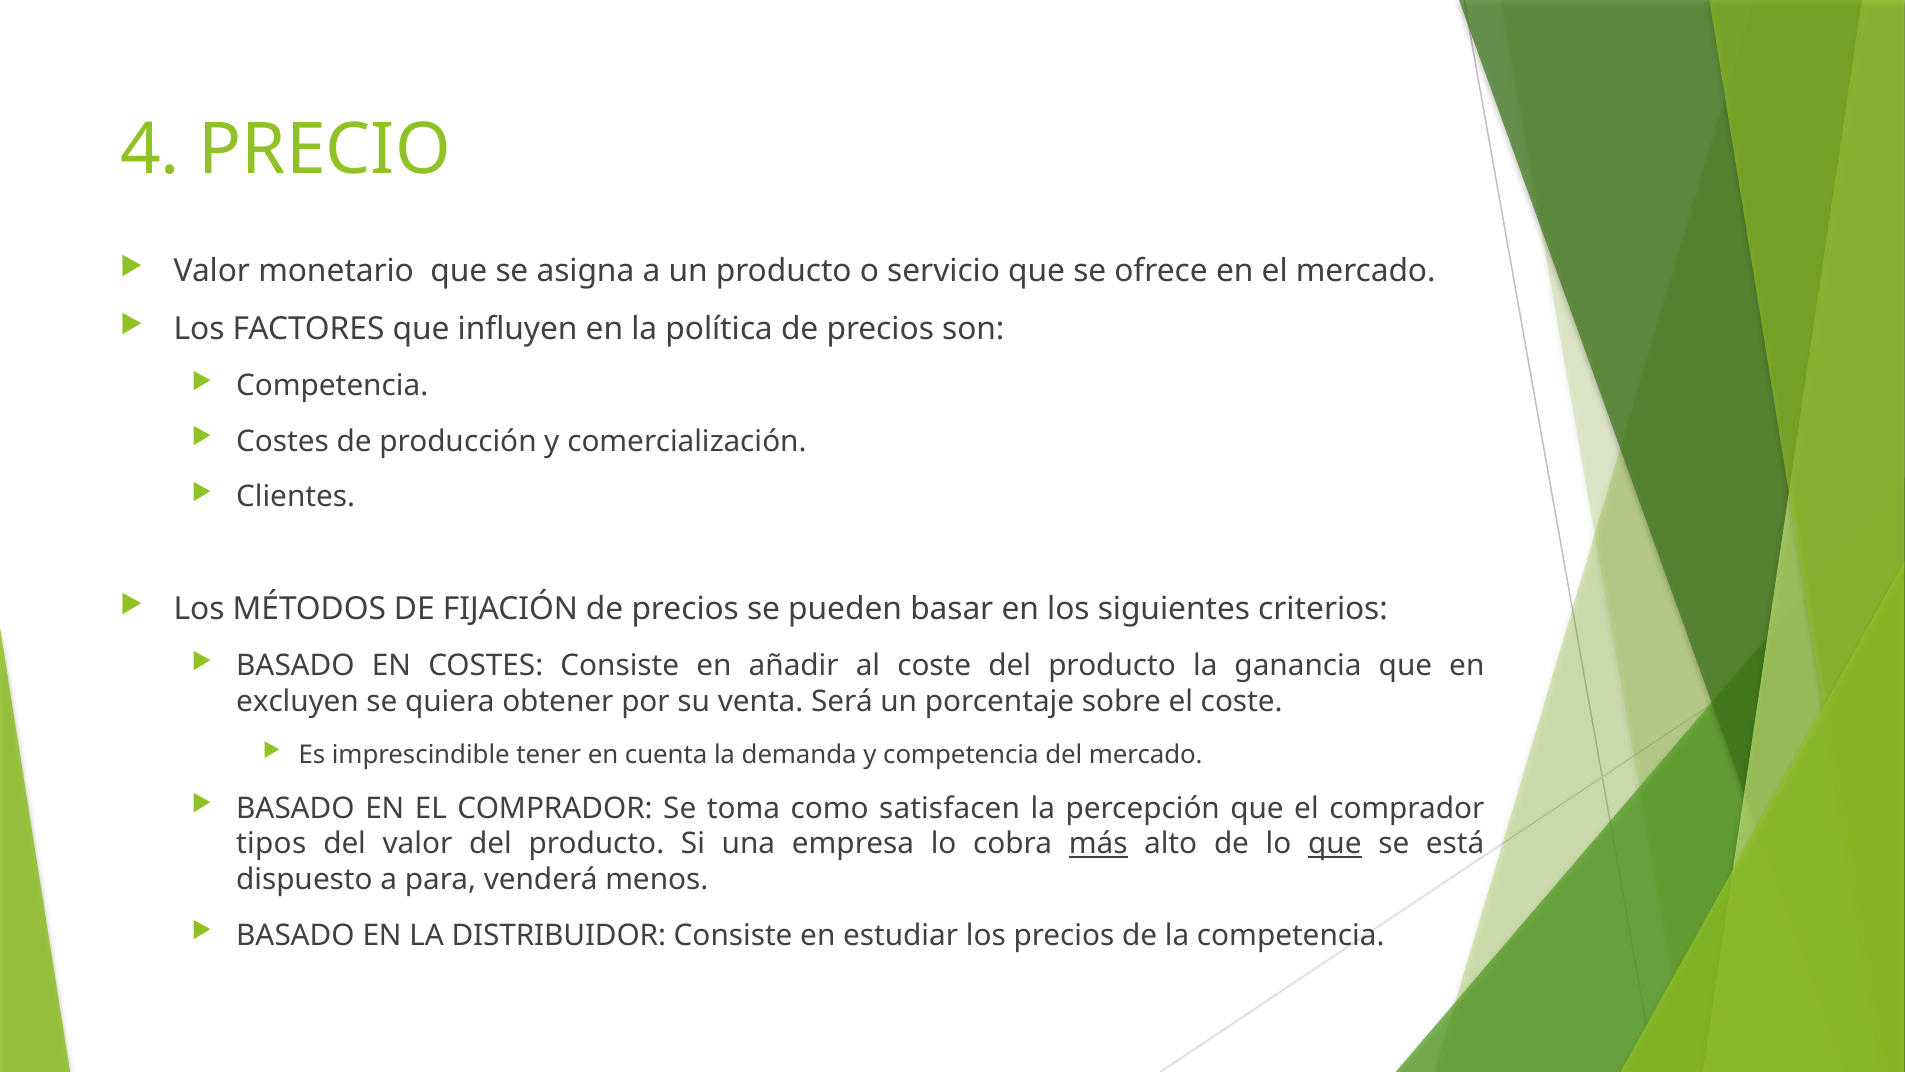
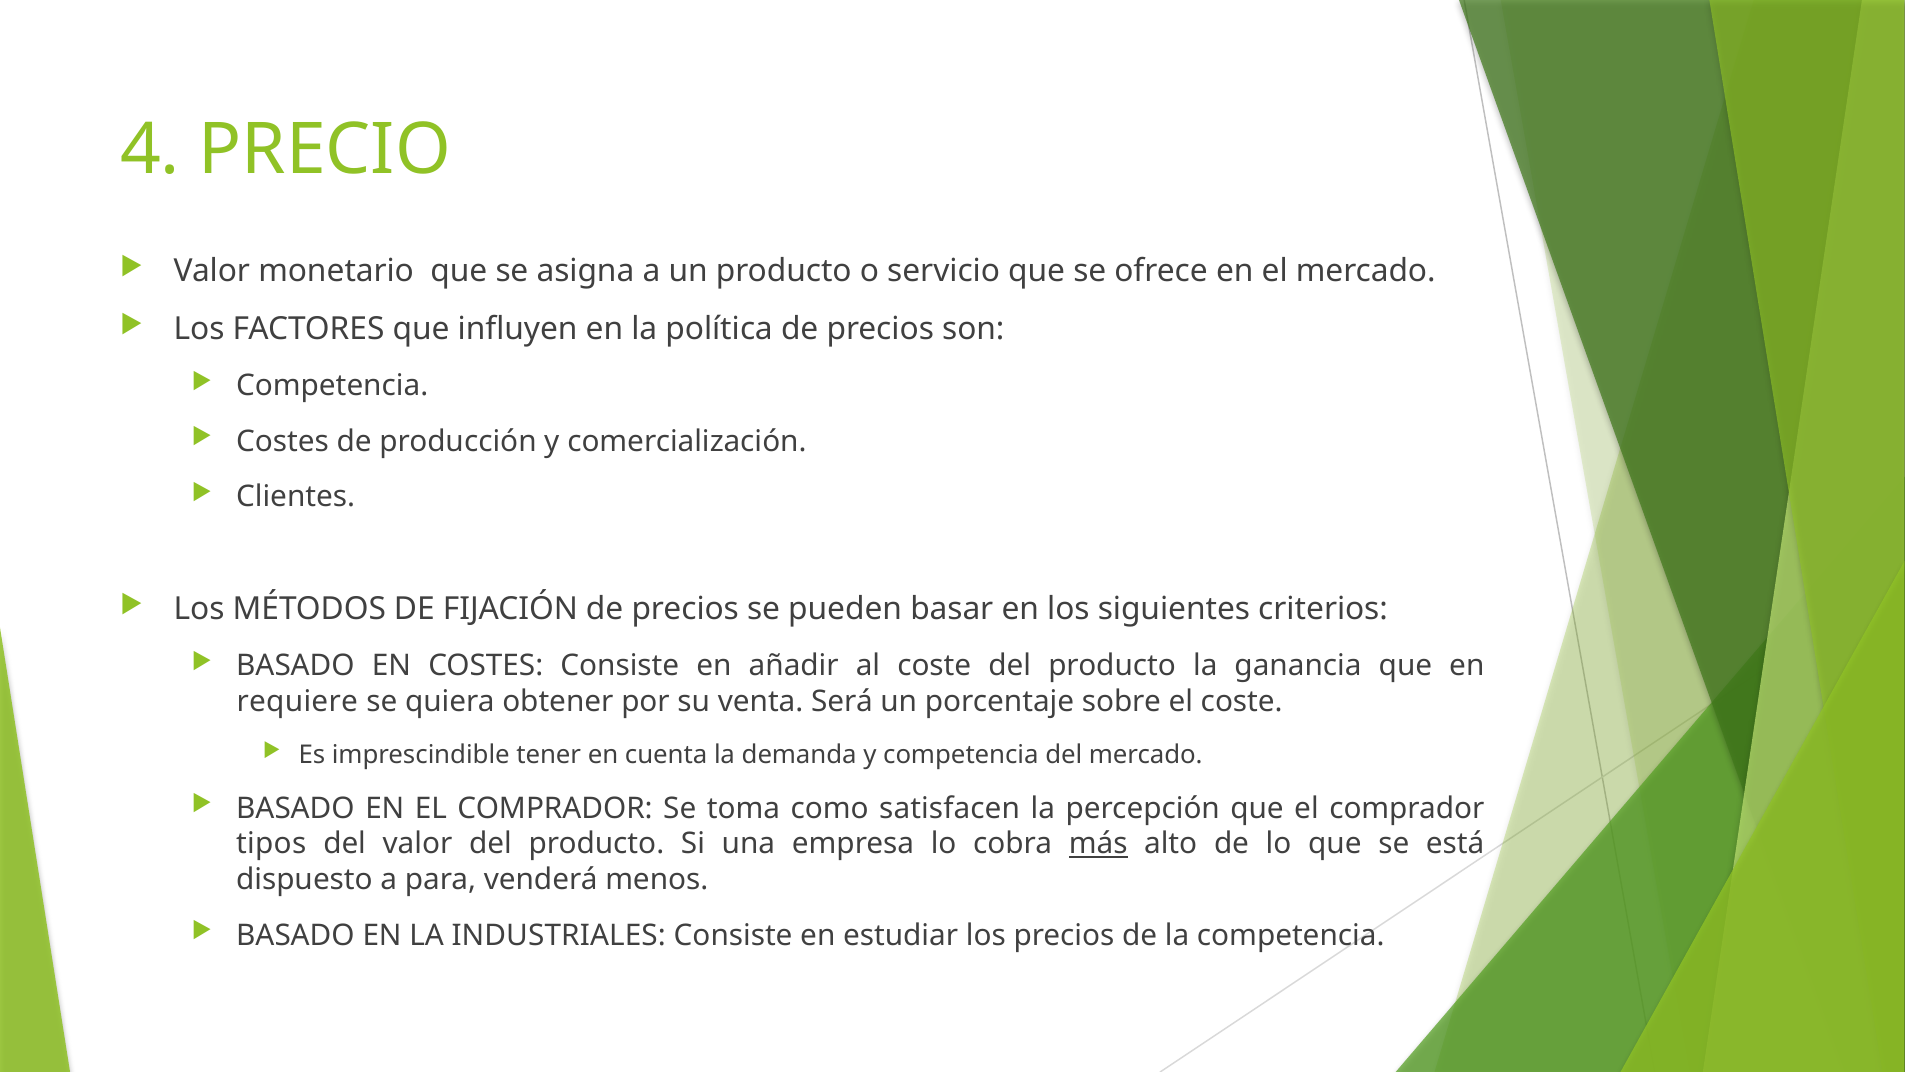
excluyen: excluyen -> requiere (297, 701)
que underline: present -> none (1335, 844)
DISTRIBUIDOR: DISTRIBUIDOR -> INDUSTRIALES (559, 935)
